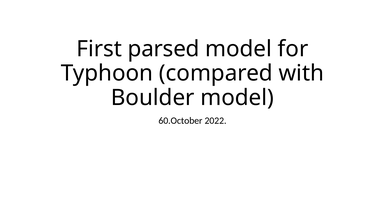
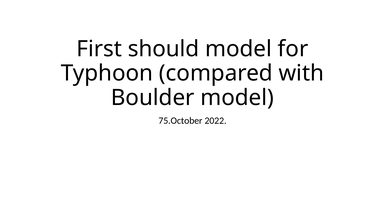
parsed: parsed -> should (164, 49)
60.October: 60.October -> 75.October (180, 120)
